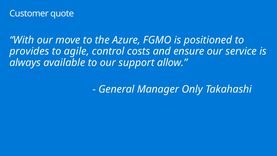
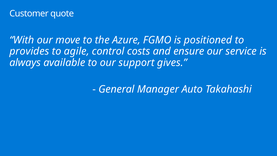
allow: allow -> gives (172, 62)
Only: Only -> Auto (192, 89)
